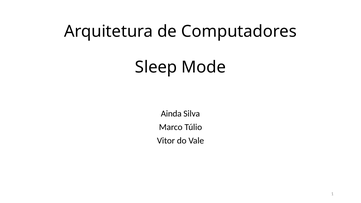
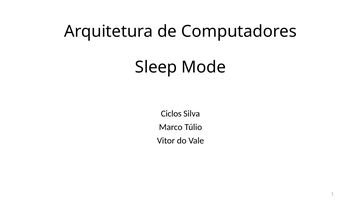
Ainda: Ainda -> Ciclos (171, 114)
